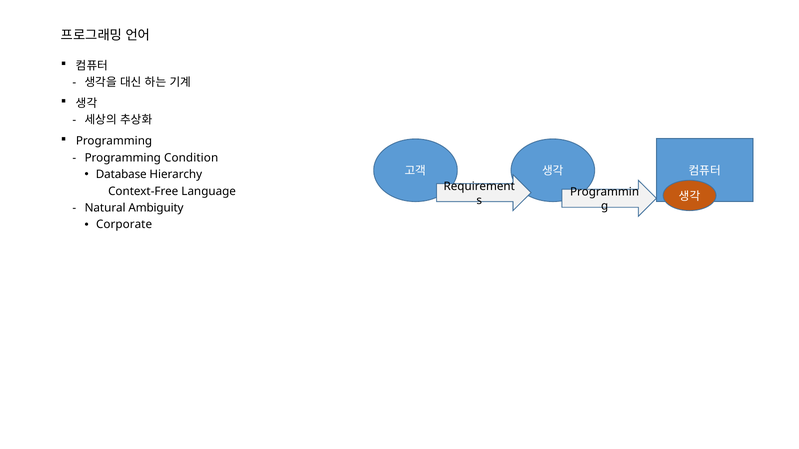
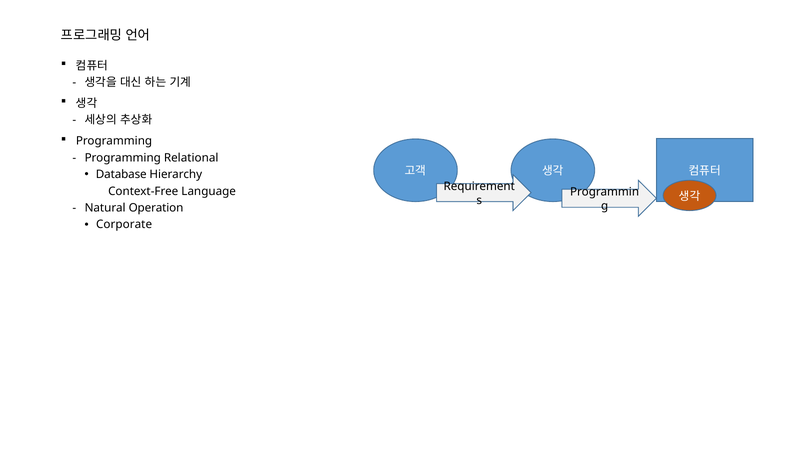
Condition: Condition -> Relational (191, 158)
Ambiguity: Ambiguity -> Operation (156, 208)
